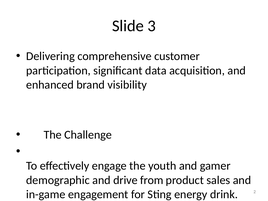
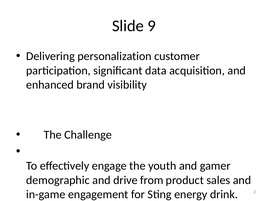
3: 3 -> 9 (152, 26)
comprehensive: comprehensive -> personalization (115, 56)
